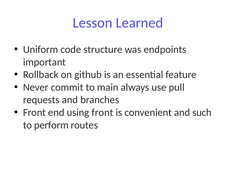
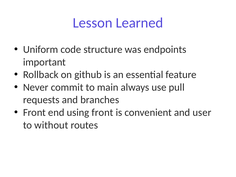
such: such -> user (202, 112)
perform: perform -> without (51, 125)
